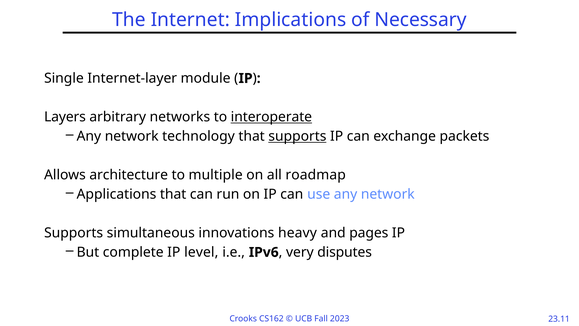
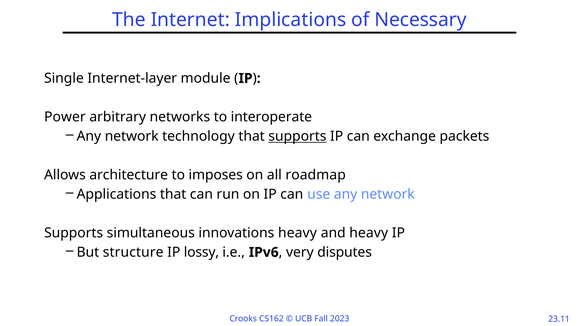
Layers: Layers -> Power (65, 117)
interoperate underline: present -> none (271, 117)
multiple: multiple -> imposes (216, 175)
and pages: pages -> heavy (369, 233)
complete: complete -> structure (133, 252)
level: level -> lossy (201, 252)
